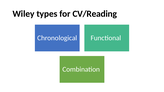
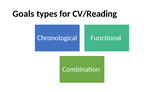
Wiley: Wiley -> Goals (23, 14)
